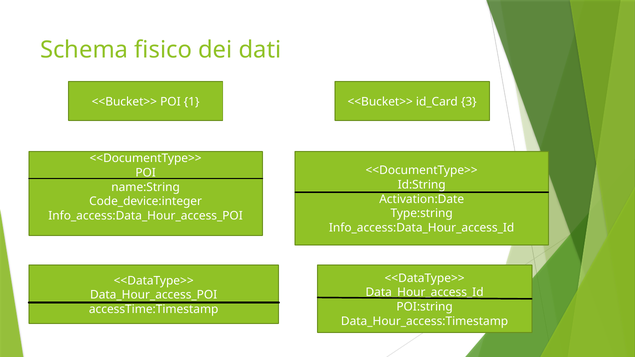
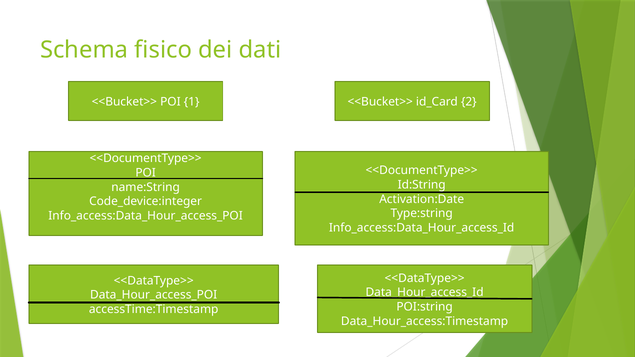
3: 3 -> 2 (469, 102)
